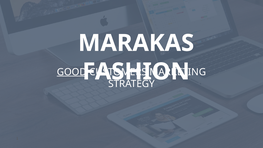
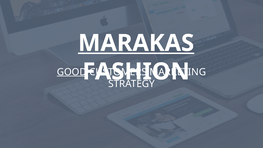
MARAKAS underline: none -> present (136, 43)
